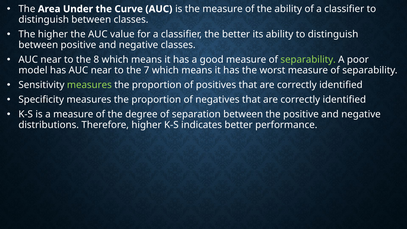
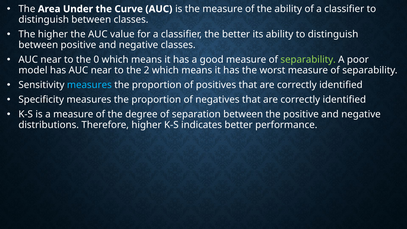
8: 8 -> 0 (96, 60)
7: 7 -> 2 (147, 70)
measures colour: light green -> light blue (89, 85)
